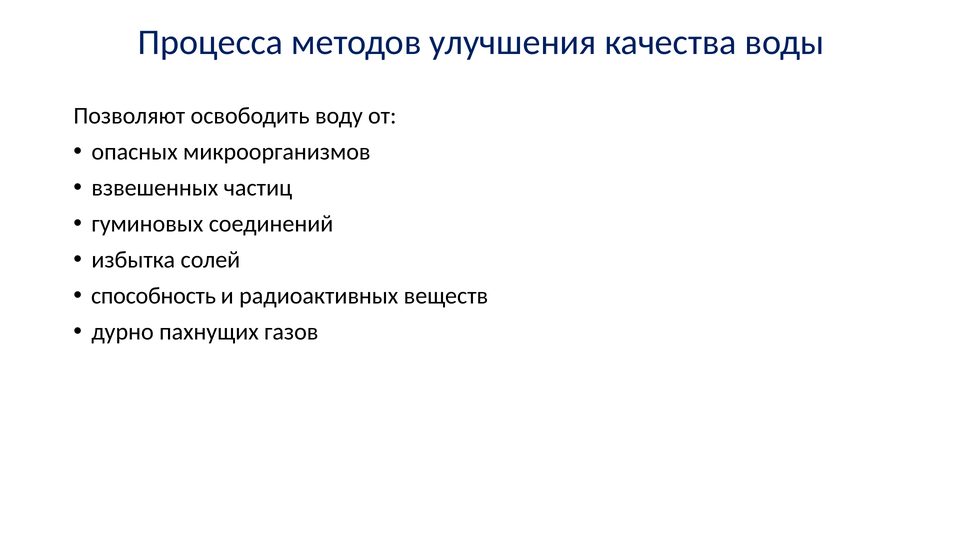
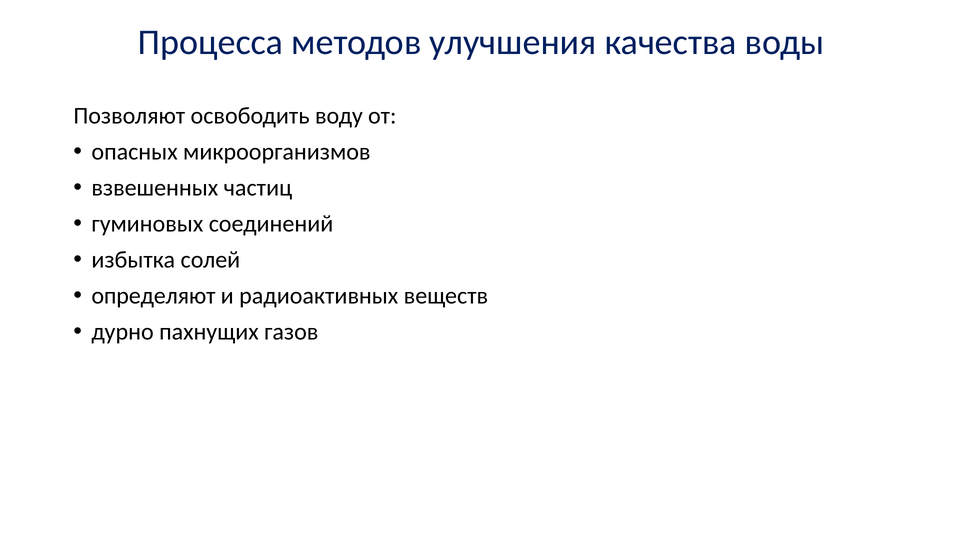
способность: способность -> определяют (153, 296)
